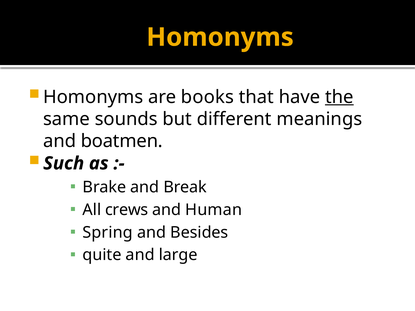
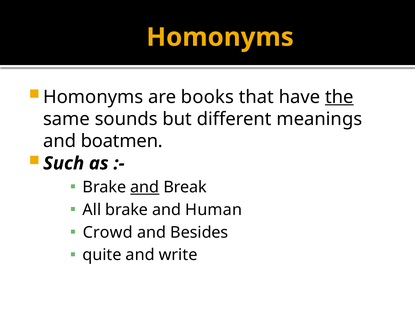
and underline: none -> present (145, 187)
All crews: crews -> brake (127, 210)
Spring: Spring -> Crowd (108, 233)
large: large -> write (178, 255)
